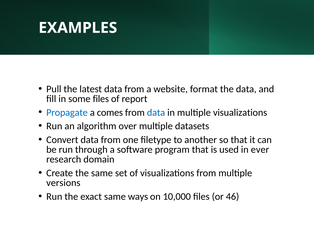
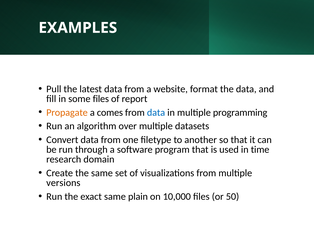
Propagate colour: blue -> orange (67, 112)
multiple visualizations: visualizations -> programming (240, 112)
ever: ever -> time (260, 149)
ways: ways -> plain (138, 196)
46: 46 -> 50 (233, 196)
